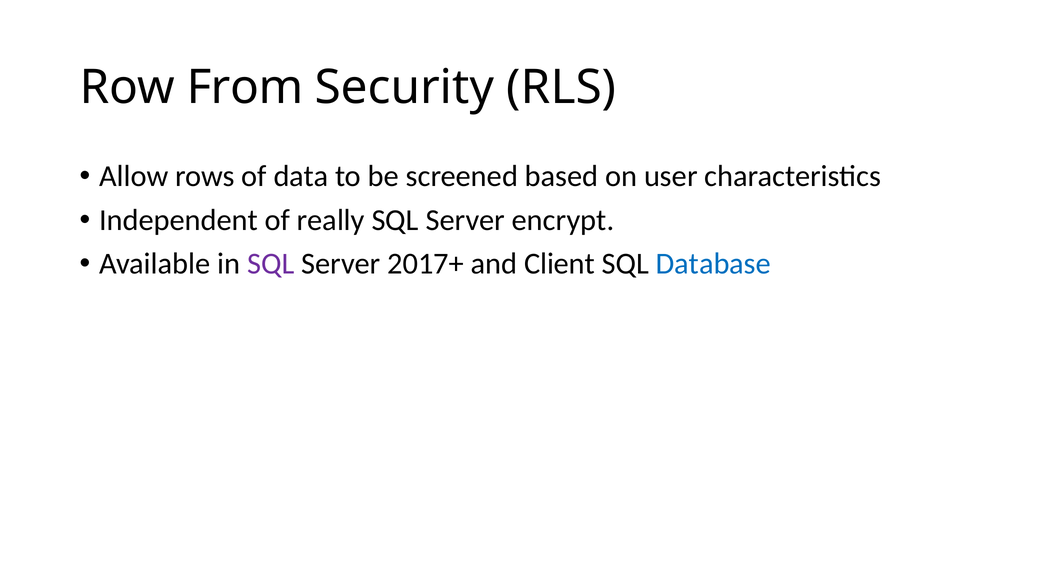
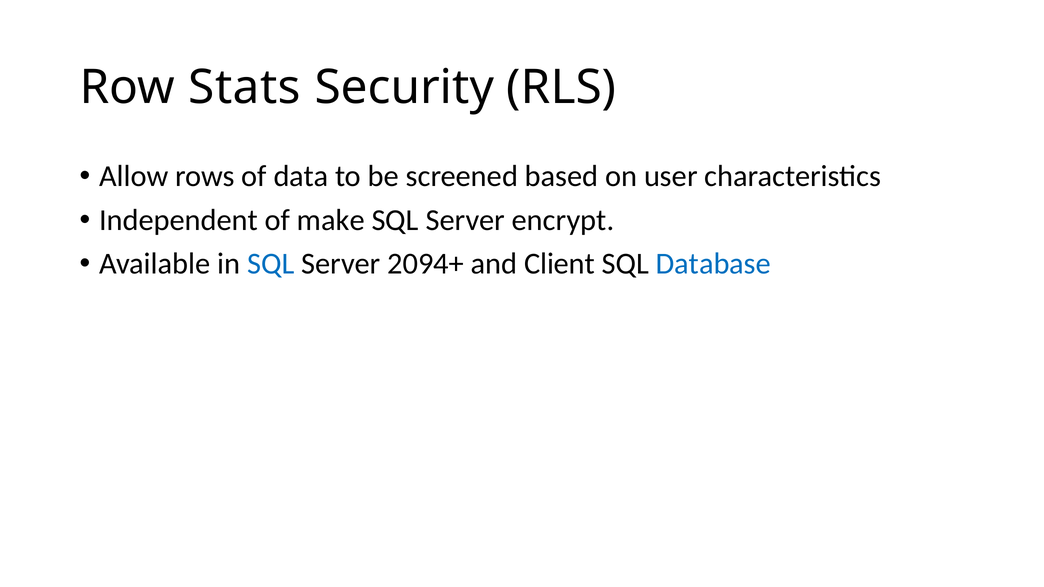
From: From -> Stats (245, 88)
really: really -> make (331, 220)
SQL colour: purple -> blue (271, 264)
2017+: 2017+ -> 2094+ (426, 264)
